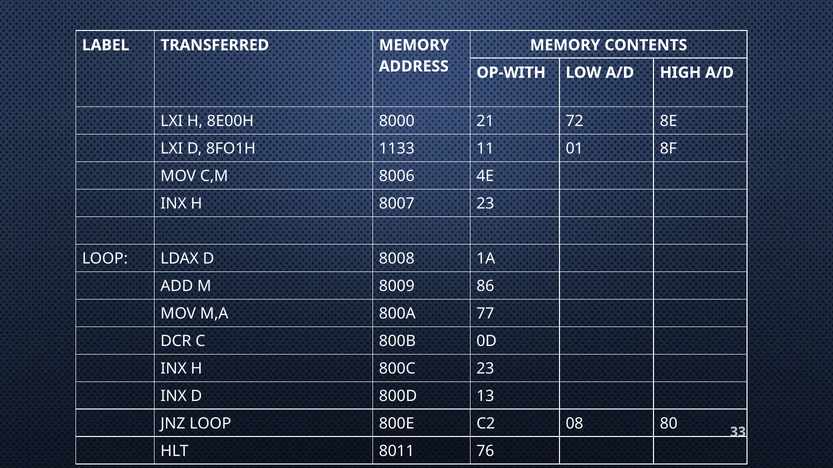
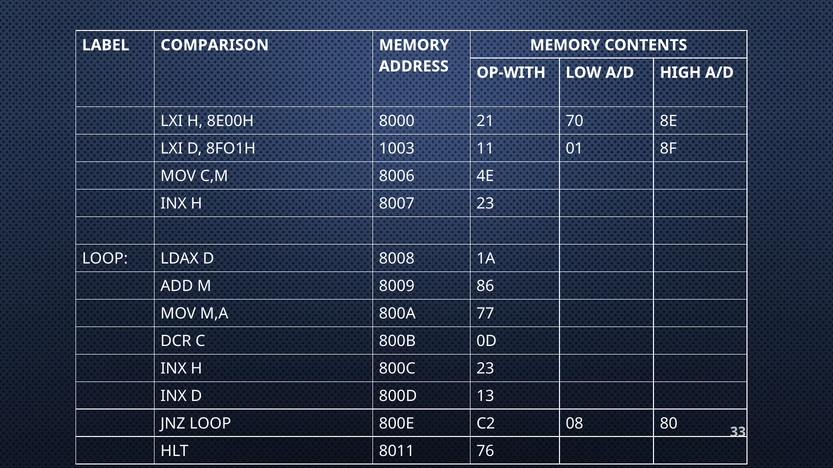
TRANSFERRED: TRANSFERRED -> COMPARISON (215, 45)
72: 72 -> 70 (575, 121)
1133: 1133 -> 1003 (397, 149)
